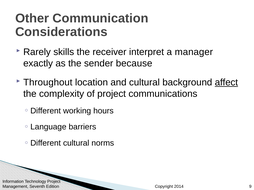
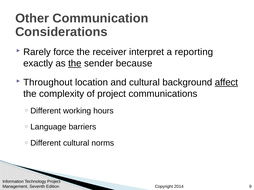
skills: skills -> force (64, 52)
manager: manager -> reporting (194, 52)
the underline: none -> present (75, 64)
